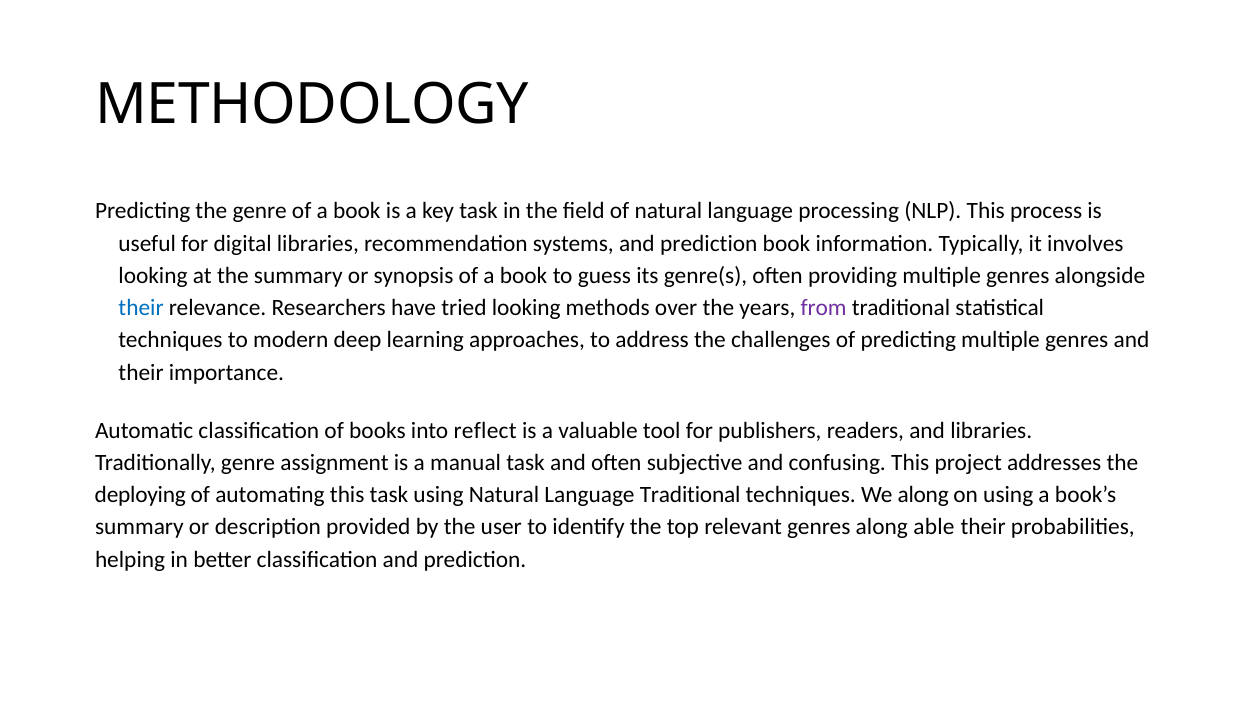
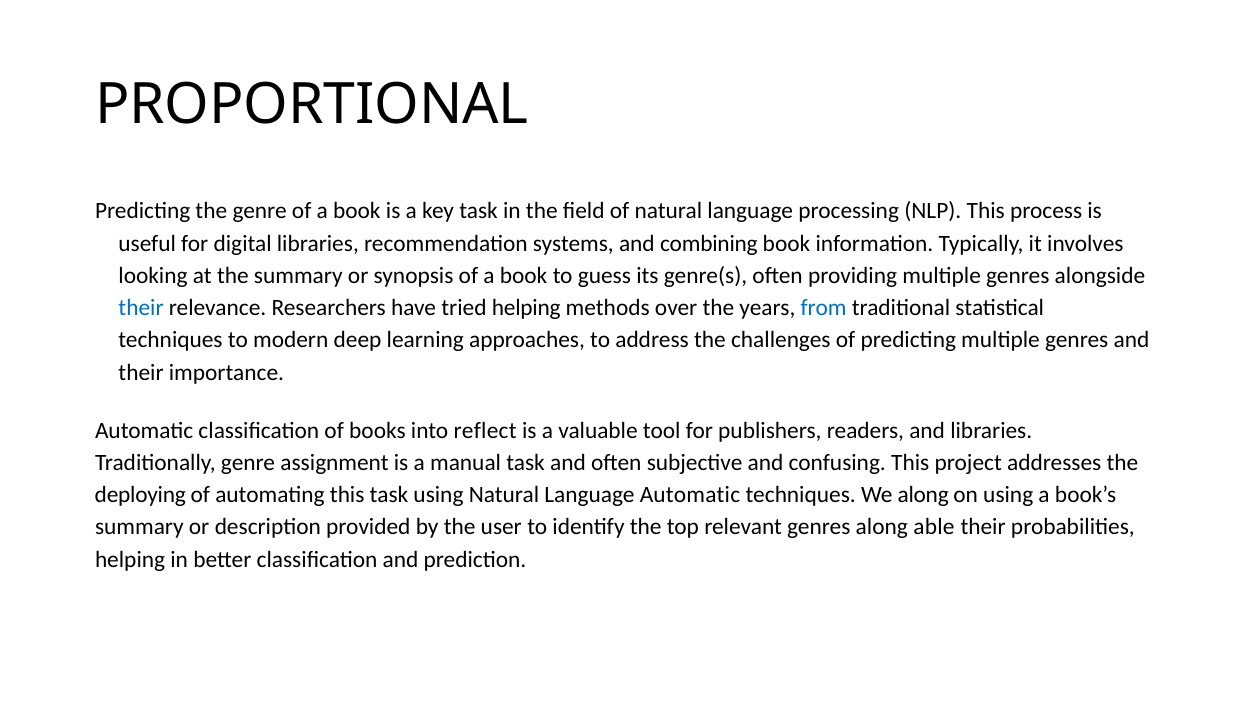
METHODOLOGY: METHODOLOGY -> PROPORTIONAL (312, 105)
systems and prediction: prediction -> combining (709, 244)
tried looking: looking -> helping (526, 308)
from colour: purple -> blue (824, 308)
Language Traditional: Traditional -> Automatic (690, 495)
